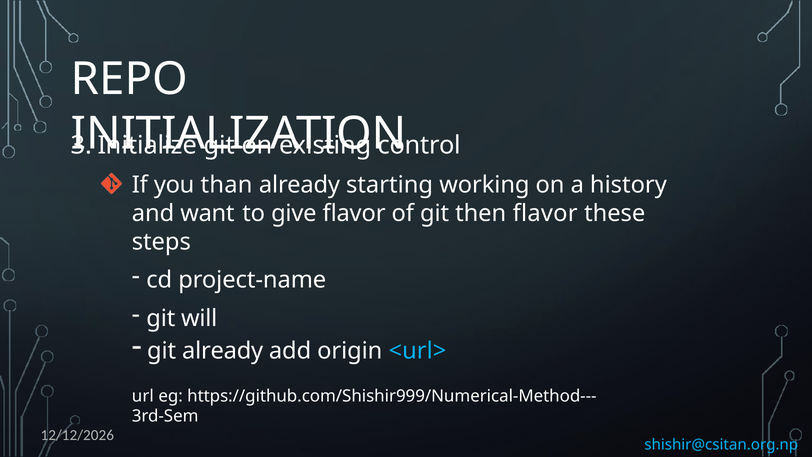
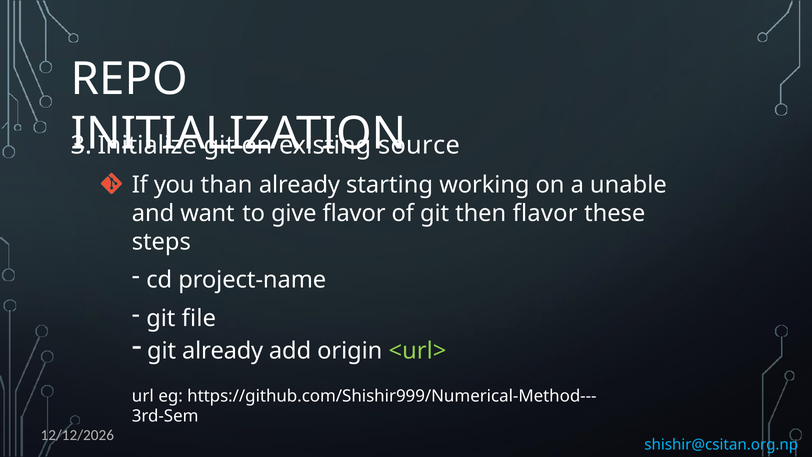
control: control -> source (419, 145)
history: history -> unable (628, 185)
will: will -> file (199, 318)
<url> colour: light blue -> light green (417, 351)
